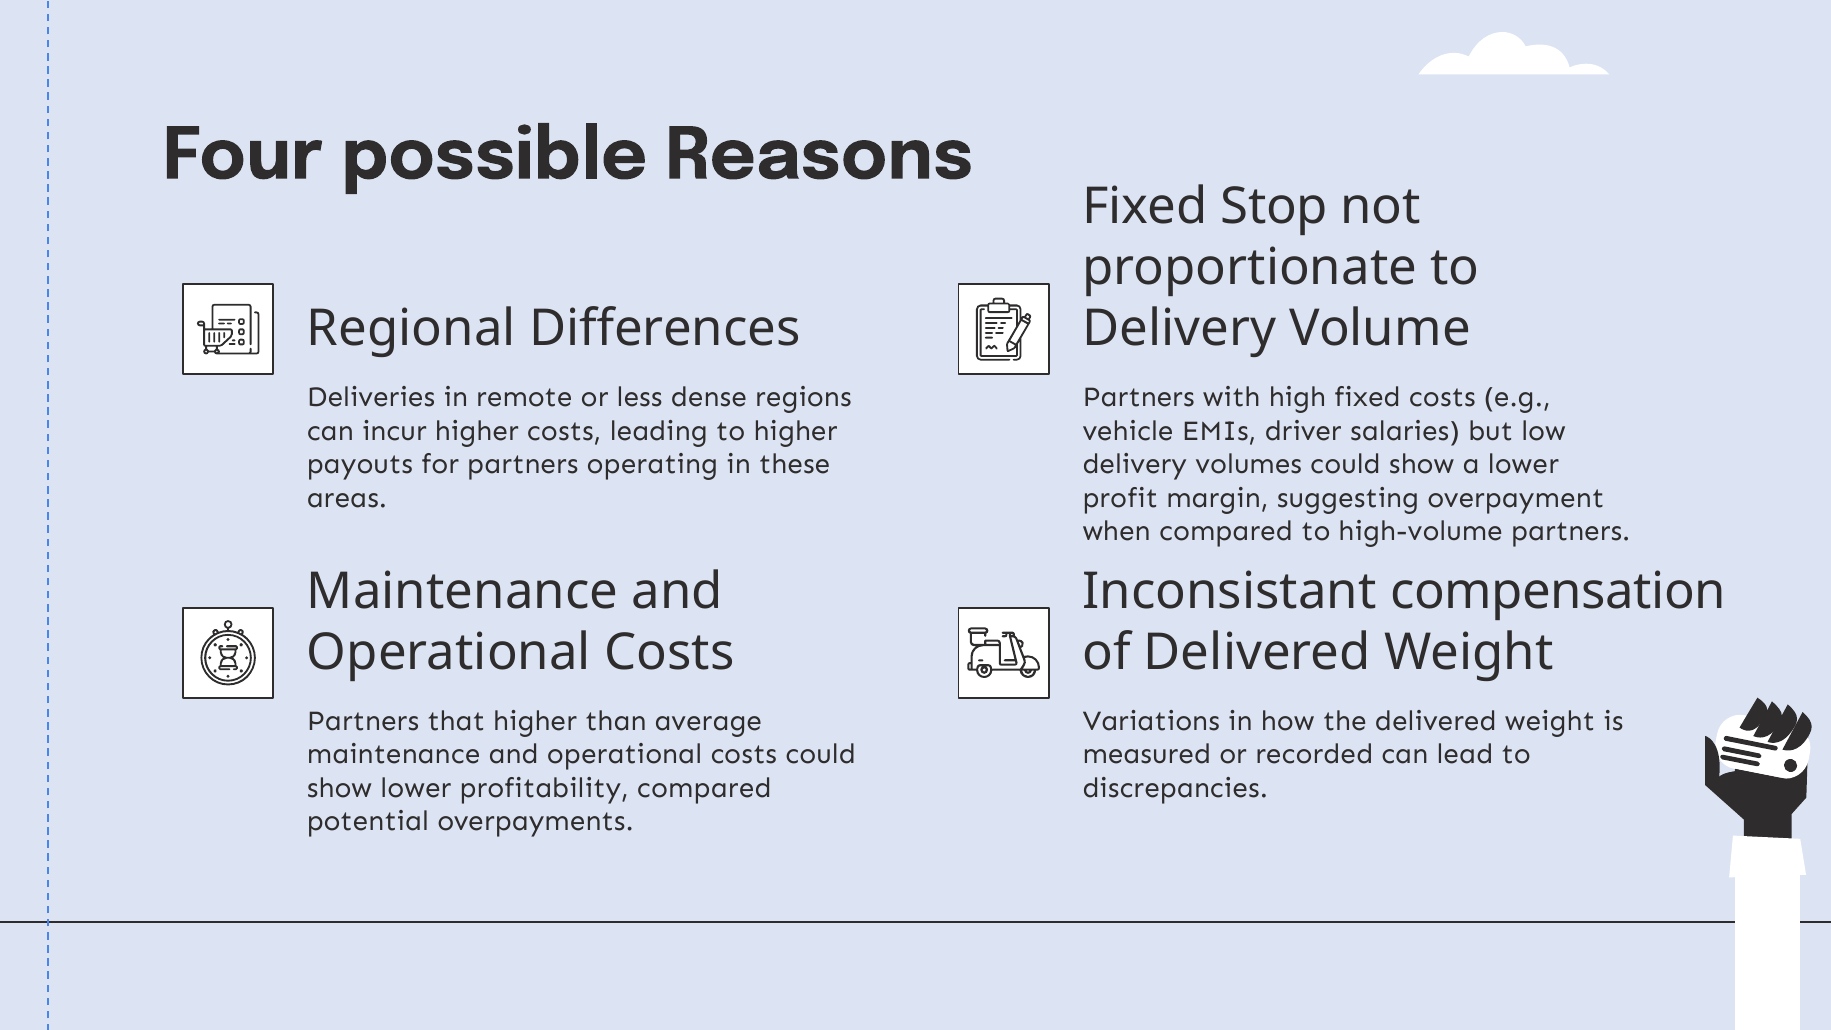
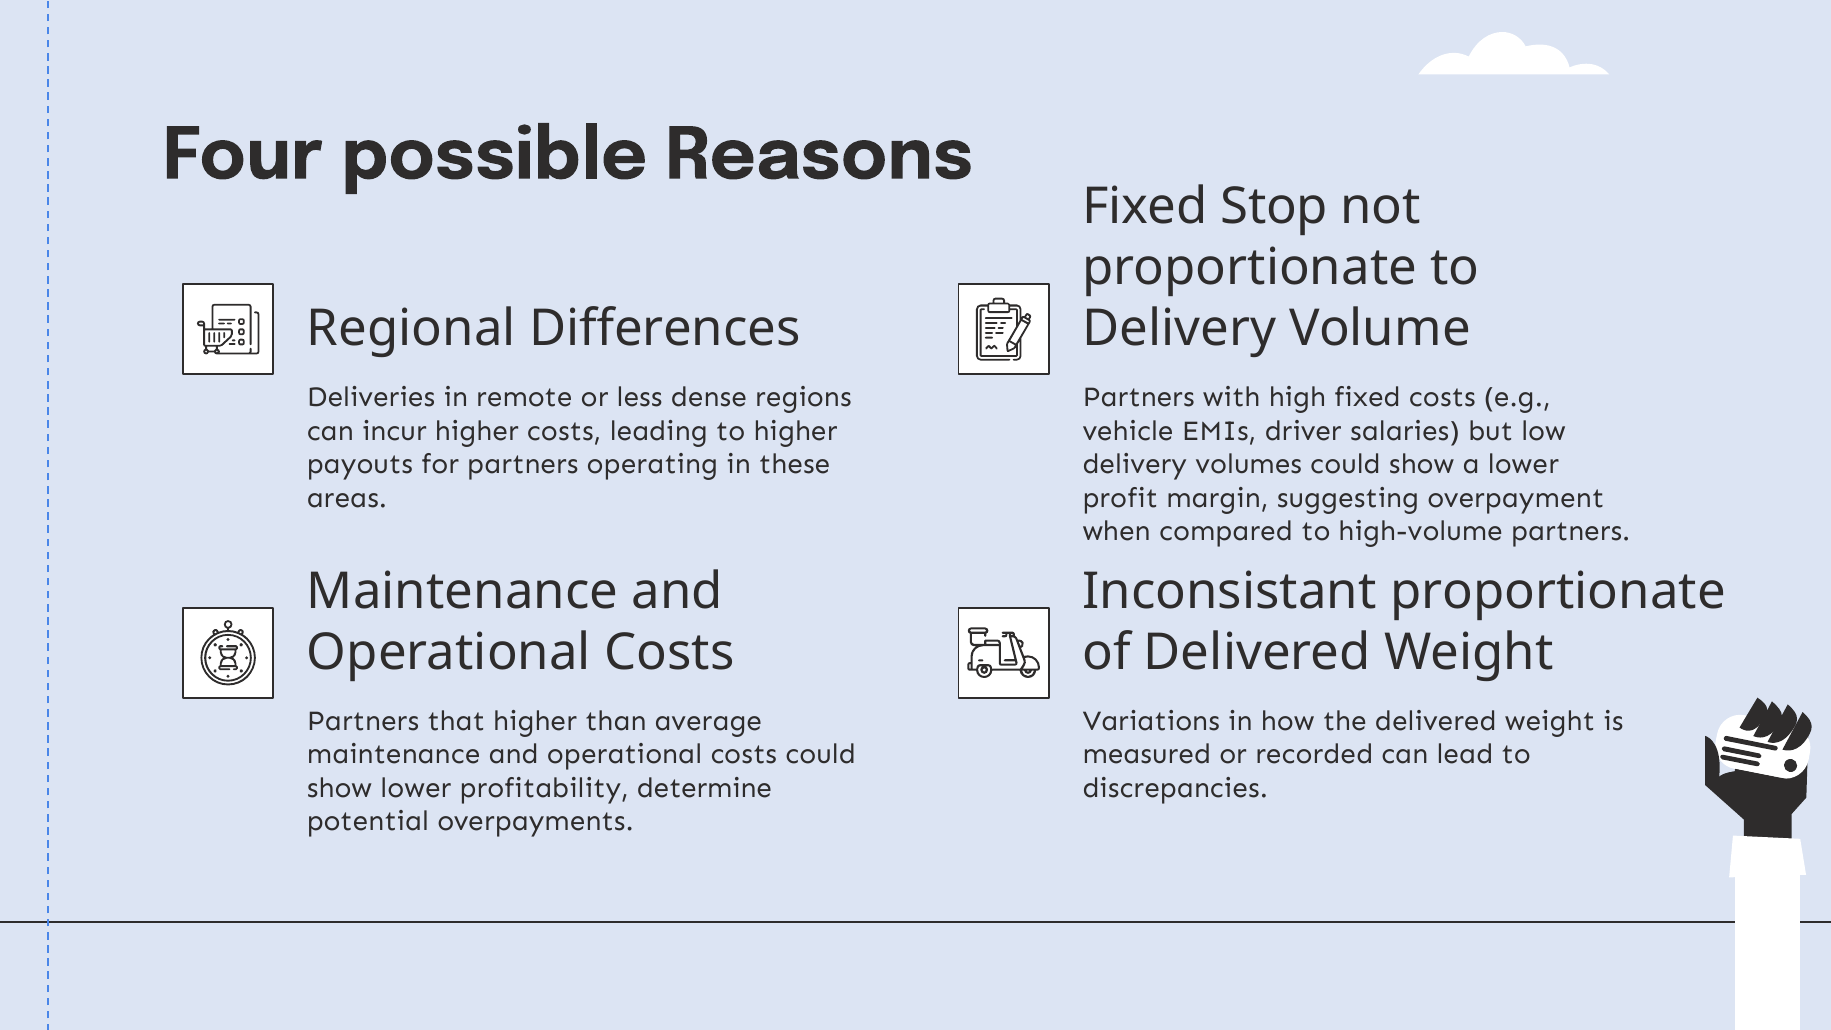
Inconsistant compensation: compensation -> proportionate (1558, 592)
profitability compared: compared -> determine (704, 788)
